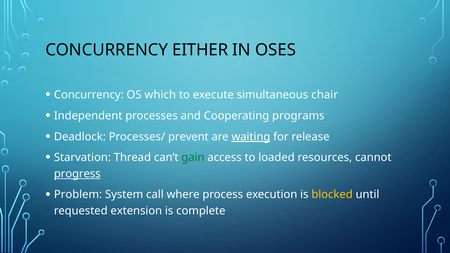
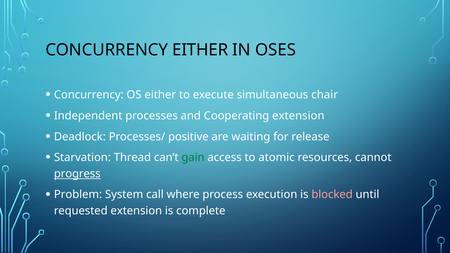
OS which: which -> either (160, 95)
Cooperating programs: programs -> extension (298, 116)
prevent: prevent -> positive (188, 137)
waiting underline: present -> none (251, 137)
loaded: loaded -> atomic (277, 158)
blocked colour: yellow -> pink (332, 195)
